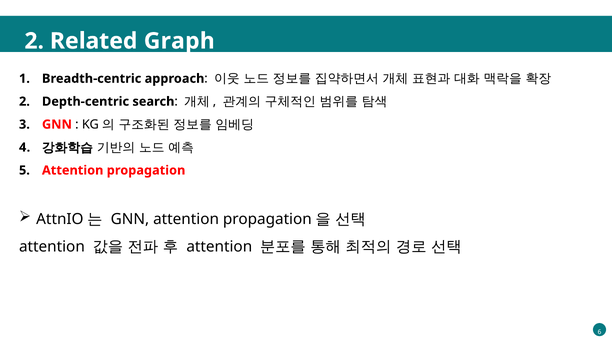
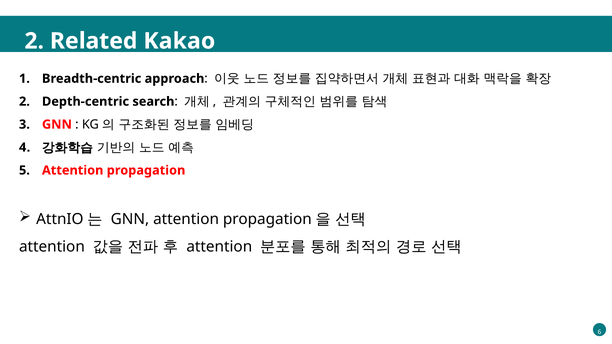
Graph: Graph -> Kakao (179, 41)
